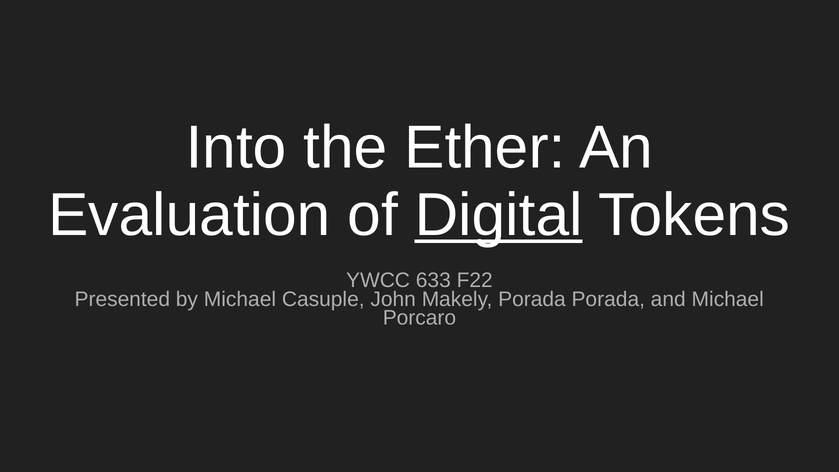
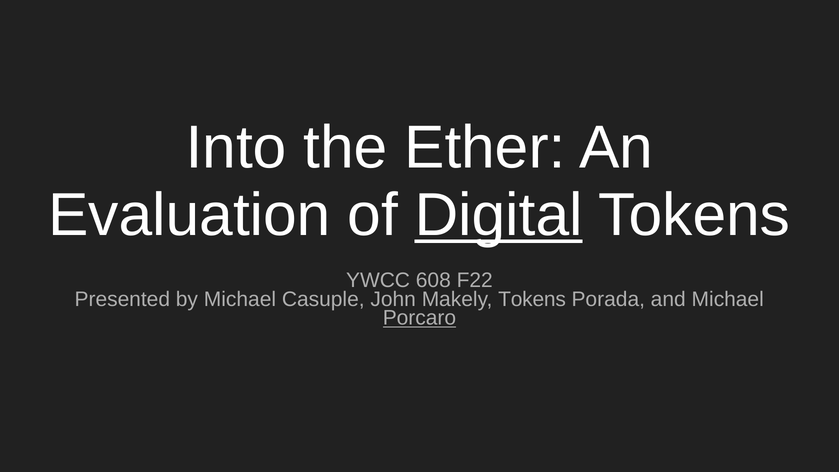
633: 633 -> 608 (433, 280)
Makely Porada: Porada -> Tokens (532, 299)
Porcaro underline: none -> present (419, 318)
